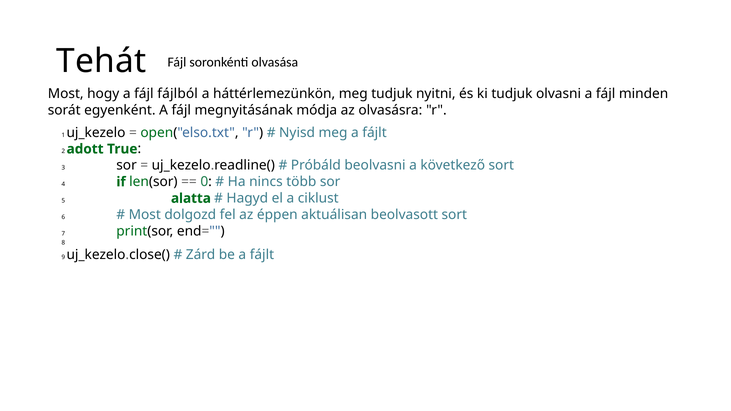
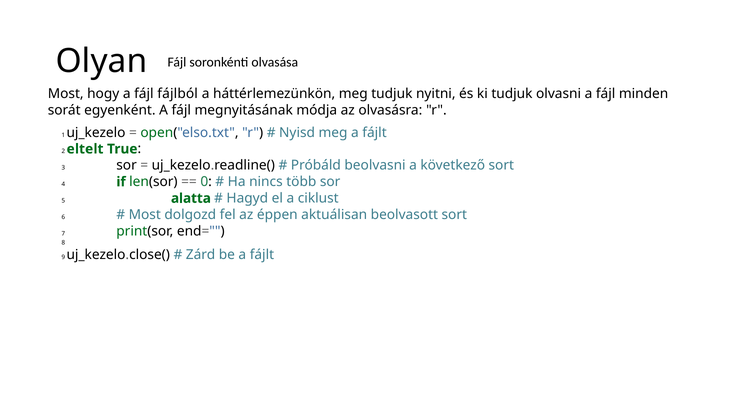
Tehát: Tehát -> Olyan (101, 61)
adott: adott -> eltelt (85, 149)
